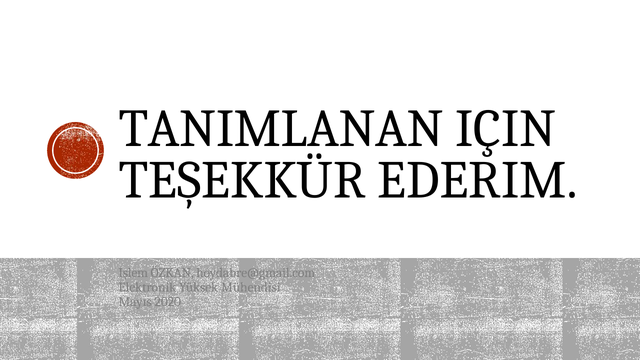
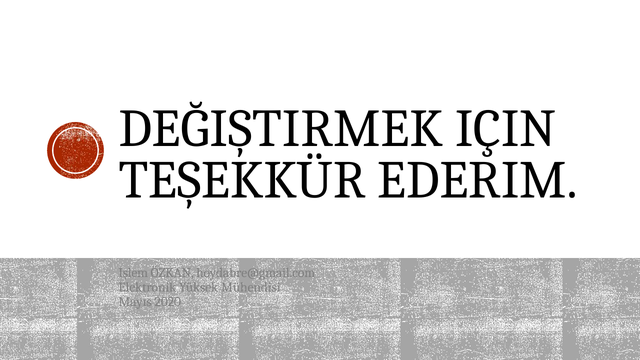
TANIMLANAN: TANIMLANAN -> DEĞIŞTIRMEK (281, 129)
